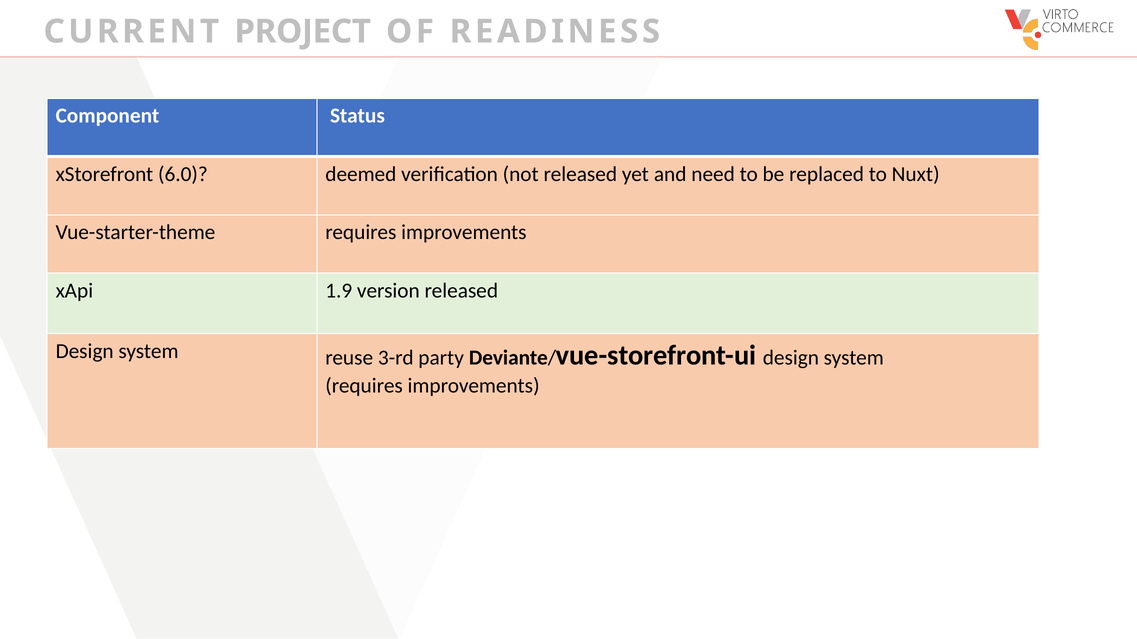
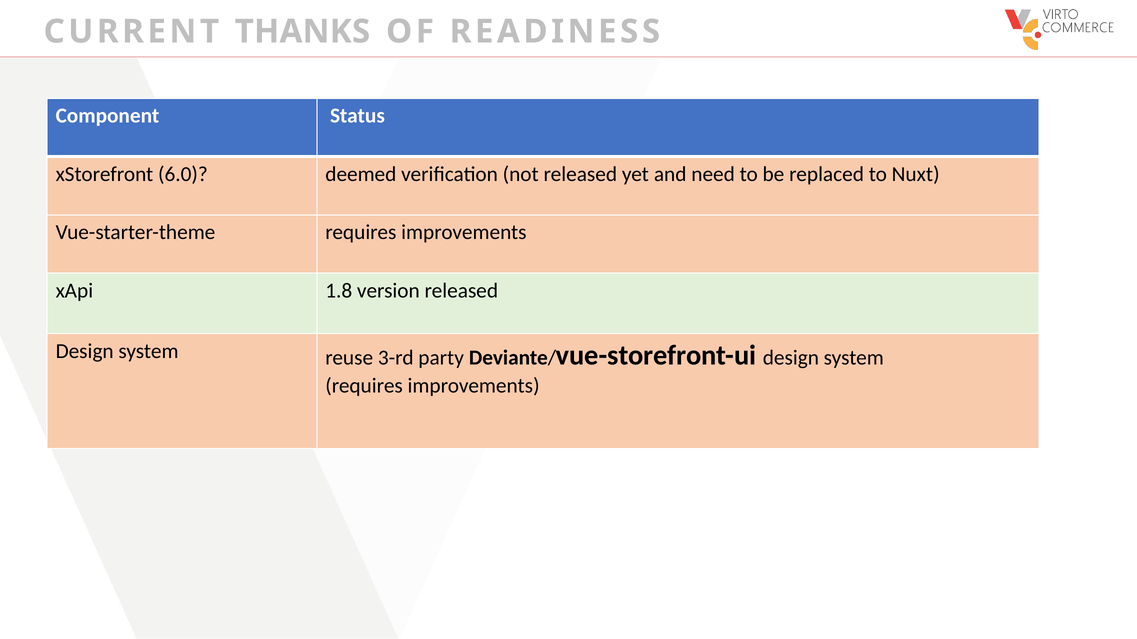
PROJECT: PROJECT -> THANKS (302, 32)
1.9: 1.9 -> 1.8 (339, 291)
